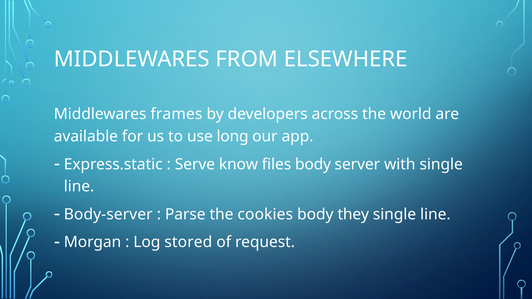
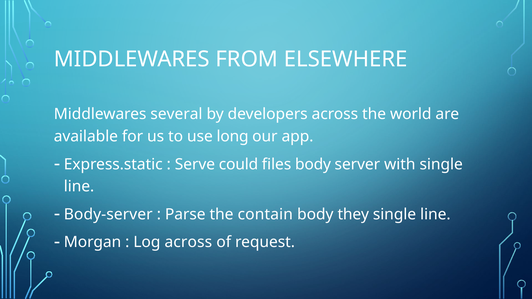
frames: frames -> several (176, 114)
know: know -> could (238, 164)
cookies: cookies -> contain (265, 214)
Log stored: stored -> across (188, 242)
